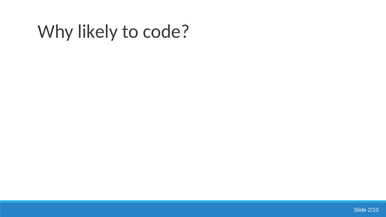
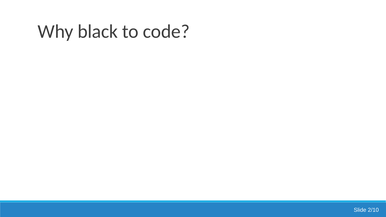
likely: likely -> black (98, 32)
